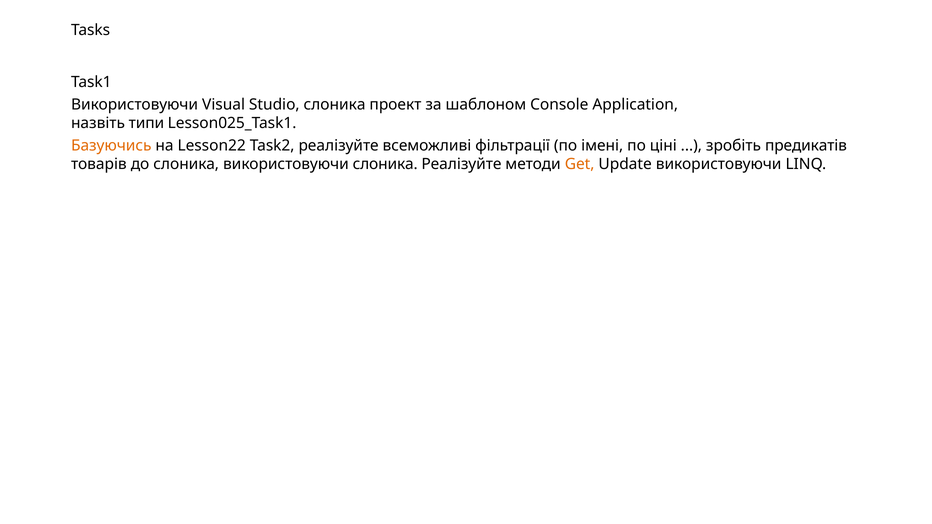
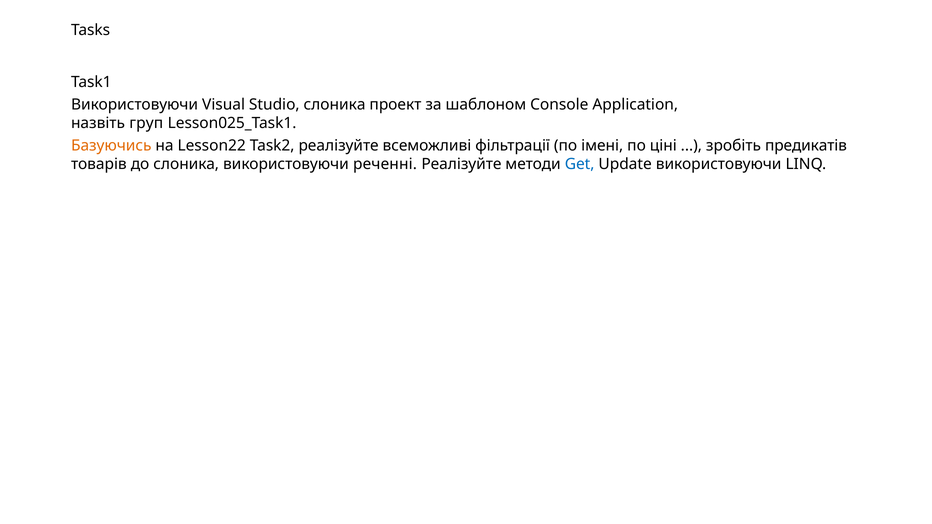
типи: типи -> груп (146, 123)
використовуючи слоника: слоника -> реченні (385, 164)
Get colour: orange -> blue (580, 164)
